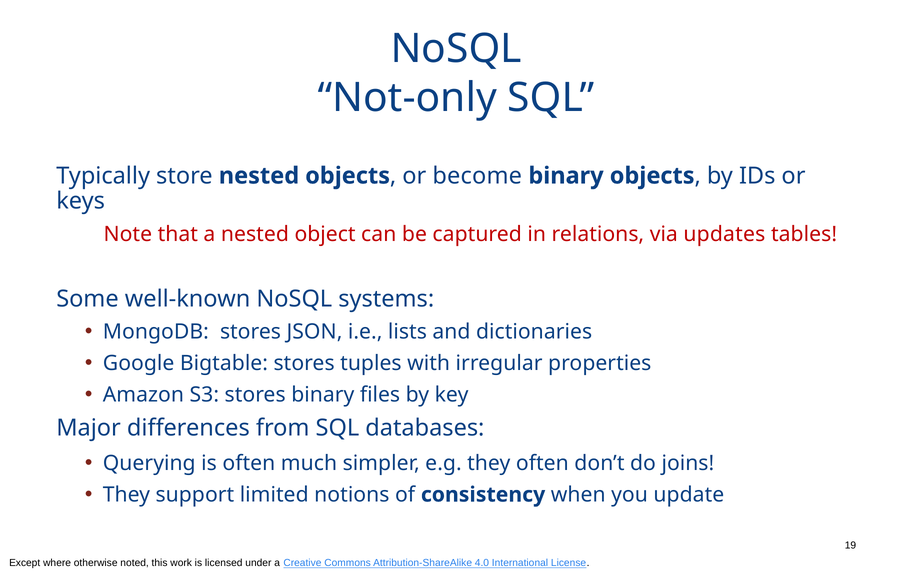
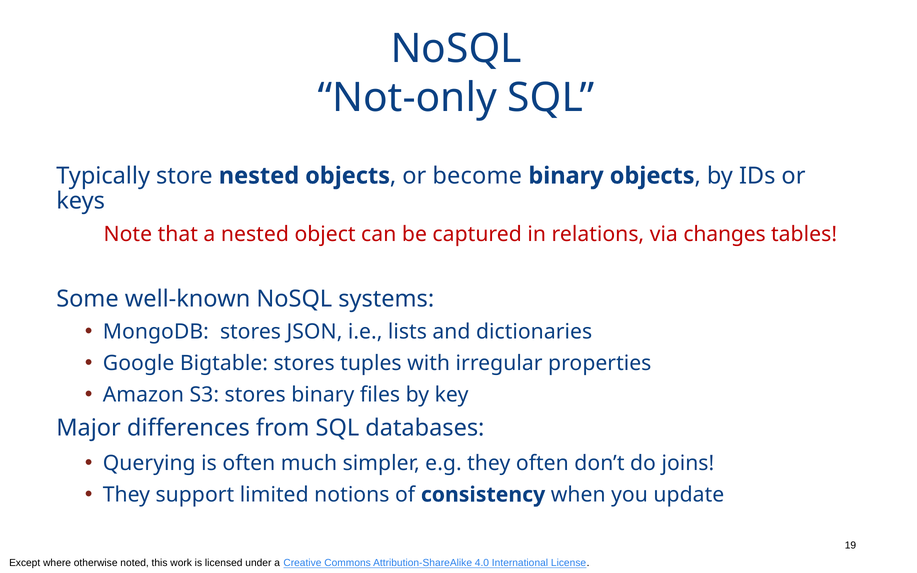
updates: updates -> changes (725, 234)
